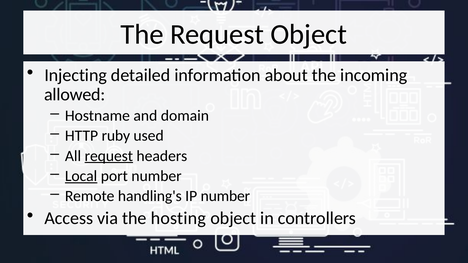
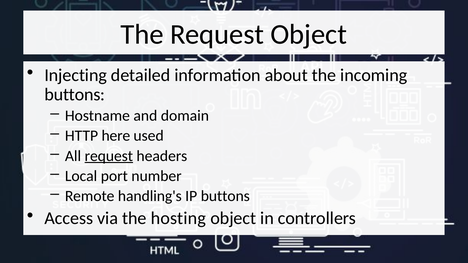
allowed: allowed -> buttons (75, 95)
ruby: ruby -> here (116, 136)
Local underline: present -> none (81, 176)
IP number: number -> buttons (225, 196)
